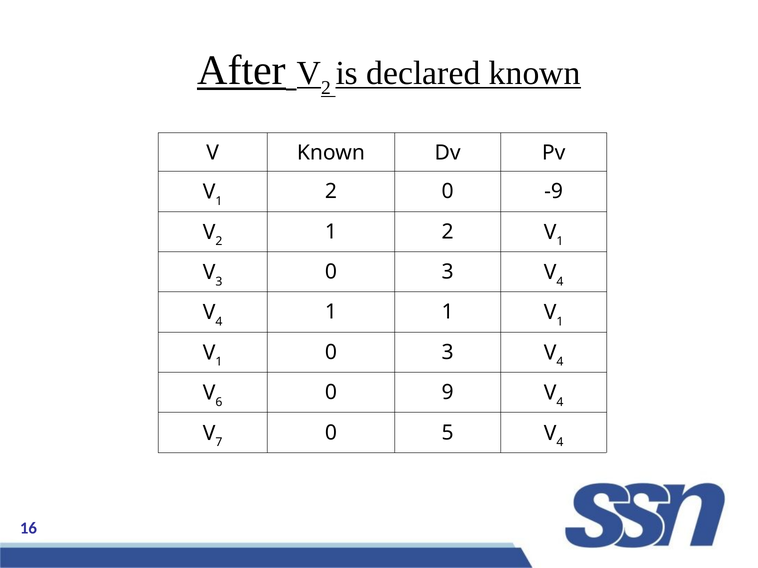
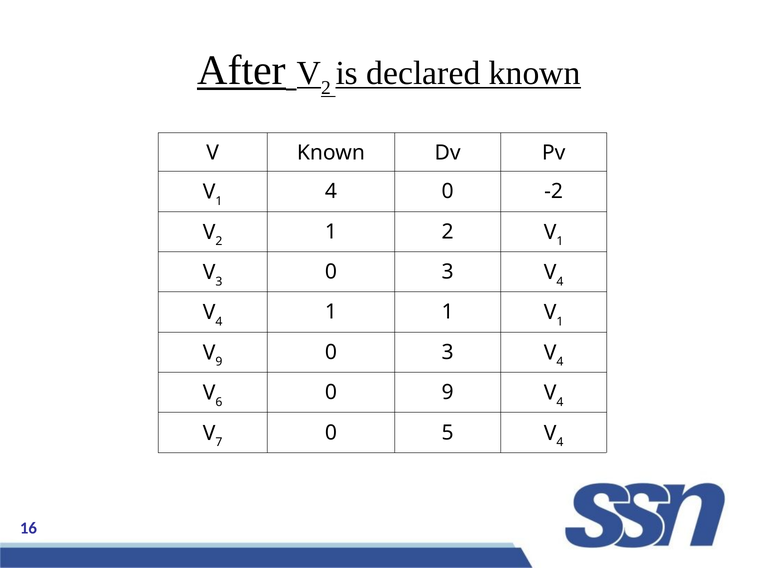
V 1 2: 2 -> 4 (331, 192)
-9: -9 -> -2 (554, 192)
1: 1 -> 9 (219, 362)
